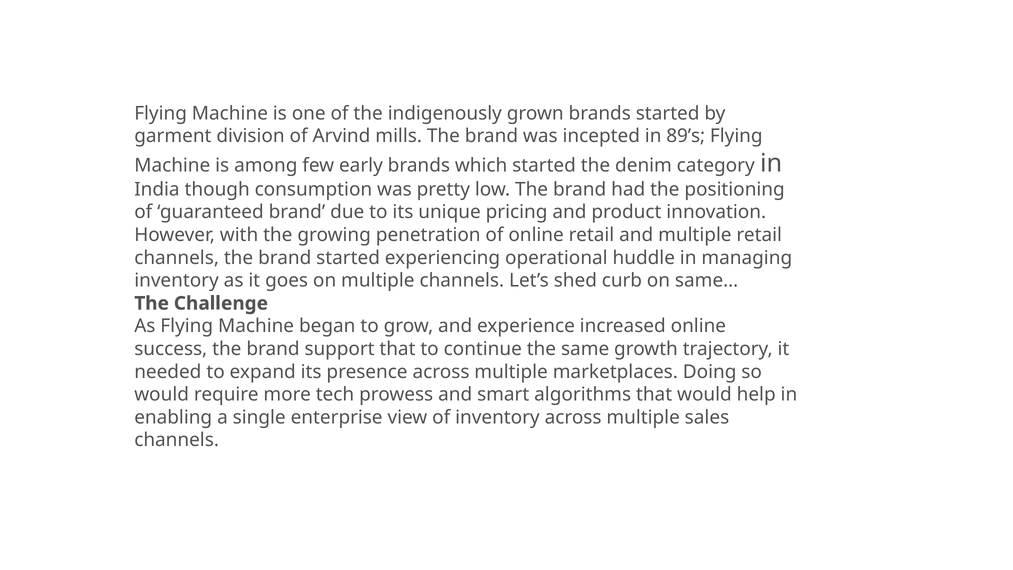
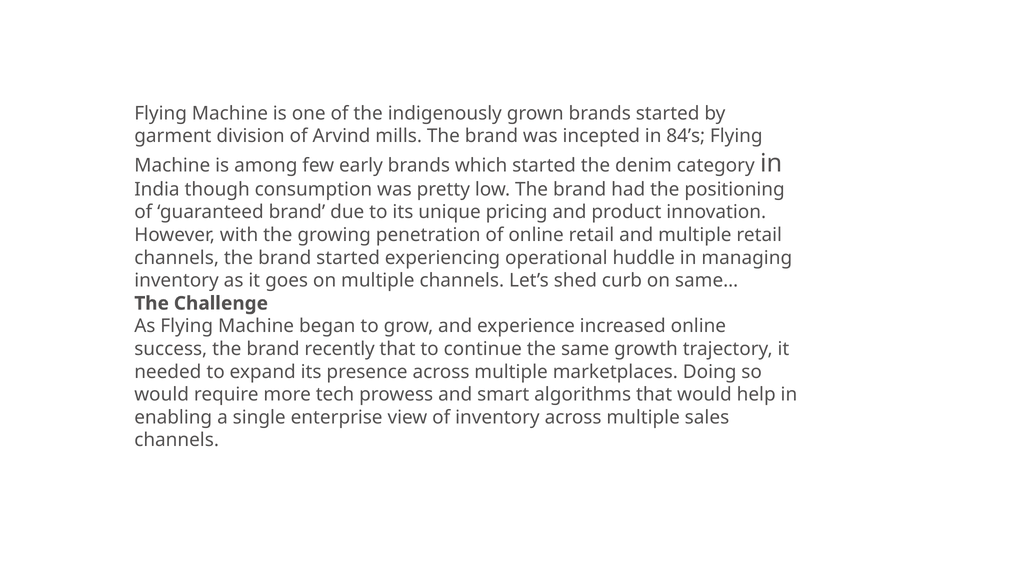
89’s: 89’s -> 84’s (686, 136)
support: support -> recently (340, 349)
